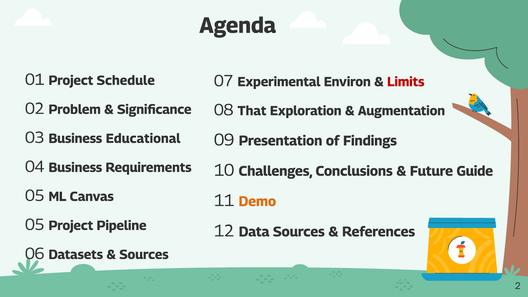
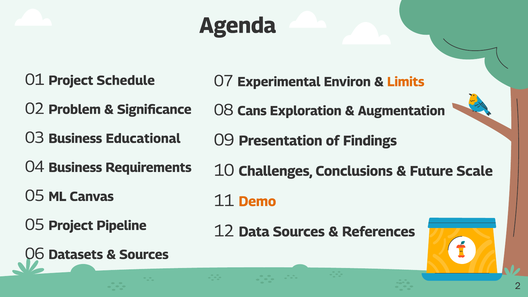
Limits colour: red -> orange (406, 82)
That: That -> Cans (252, 111)
Guide: Guide -> Scale (475, 171)
